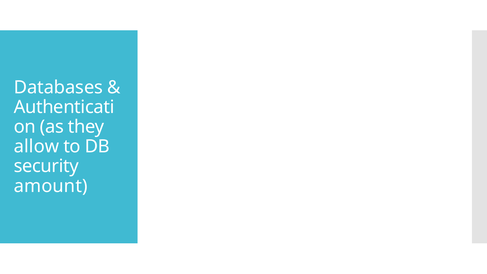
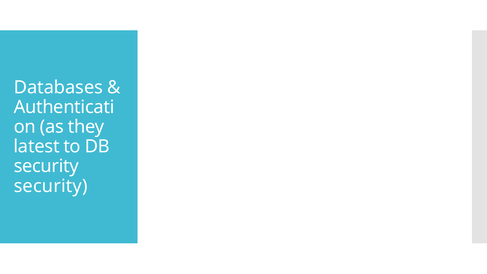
allow: allow -> latest (37, 147)
amount: amount -> security (51, 186)
